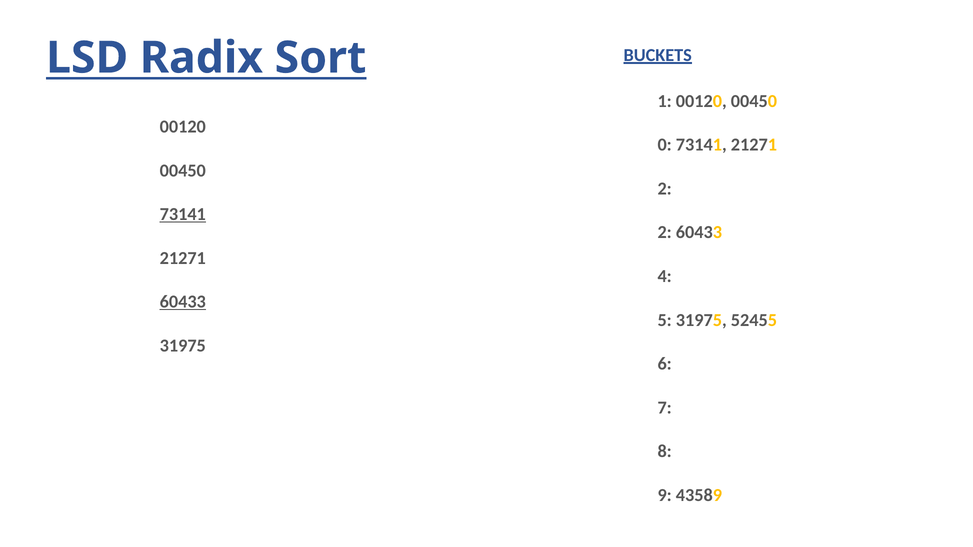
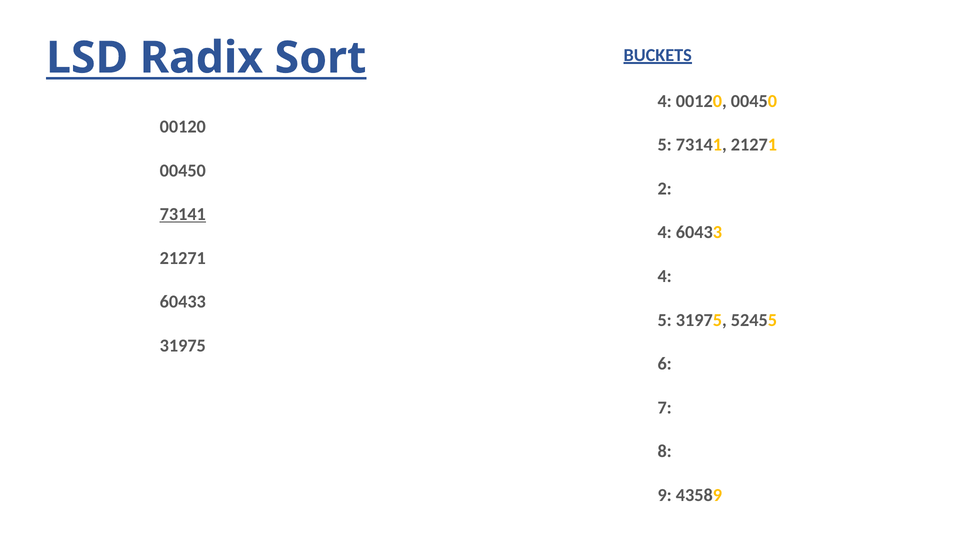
1: 1 -> 4 (665, 101)
0: 0 -> 5 (665, 145)
2: 2 -> 4 (665, 233)
60433 underline: present -> none (183, 302)
